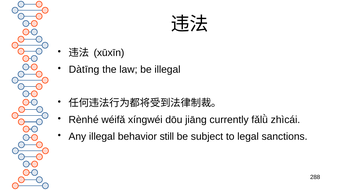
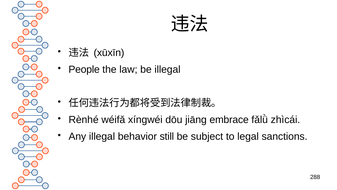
Dàtīng: Dàtīng -> People (84, 69)
currently: currently -> embrace (229, 119)
